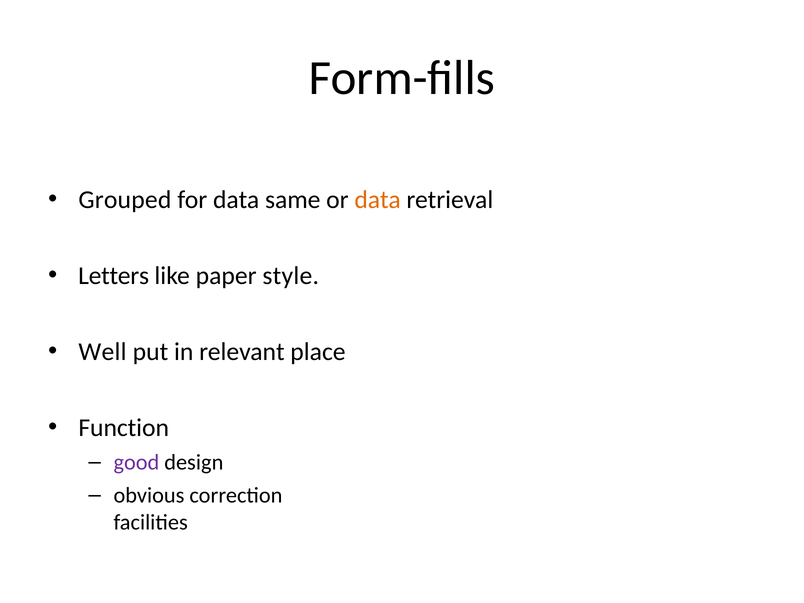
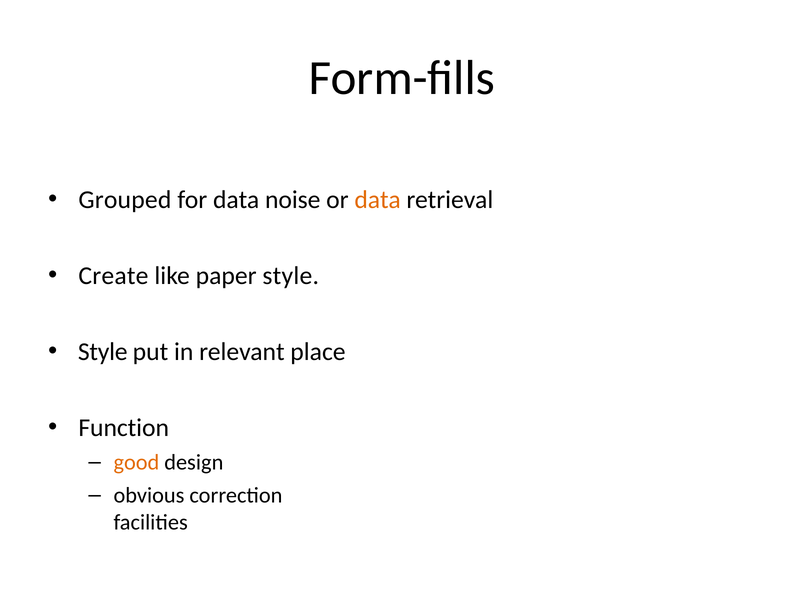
same: same -> noise (293, 200)
Letters: Letters -> Create (113, 276)
Well: Well -> Style (103, 352)
good colour: purple -> orange (136, 462)
